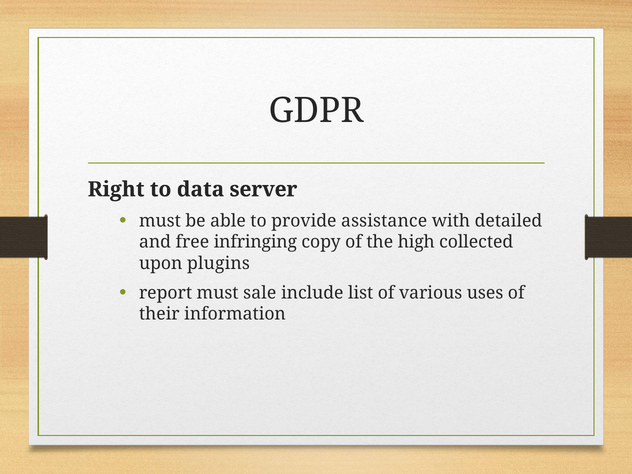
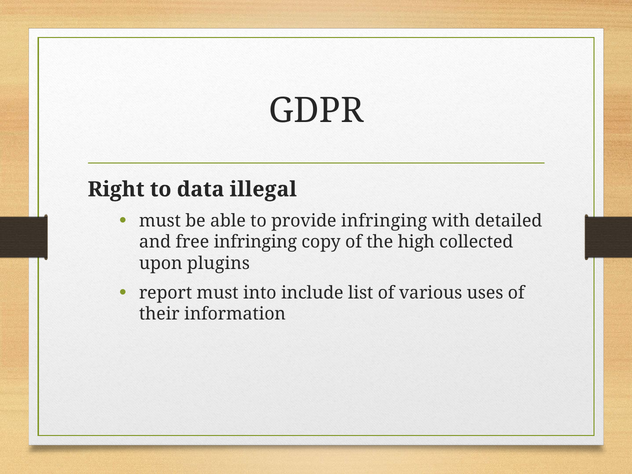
server: server -> illegal (263, 189)
provide assistance: assistance -> infringing (384, 221)
sale: sale -> into (260, 293)
